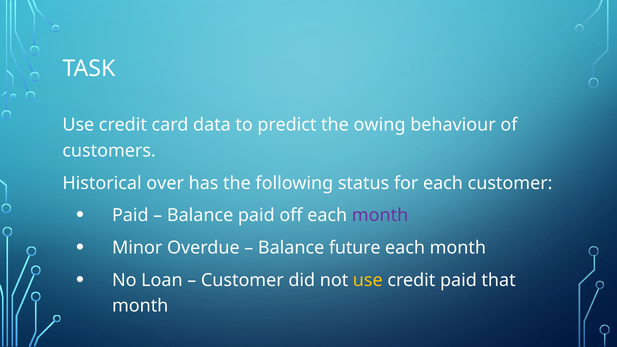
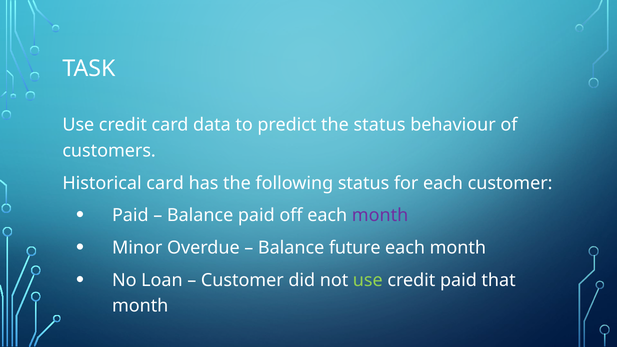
the owing: owing -> status (380, 125)
Historical over: over -> card (165, 183)
use colour: yellow -> light green (368, 280)
